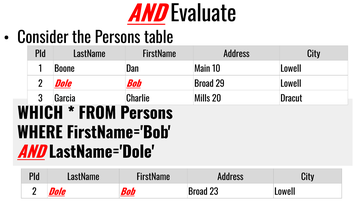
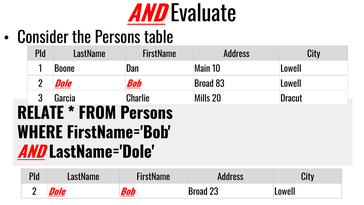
29: 29 -> 83 (220, 84)
WHICH: WHICH -> RELATE (40, 113)
